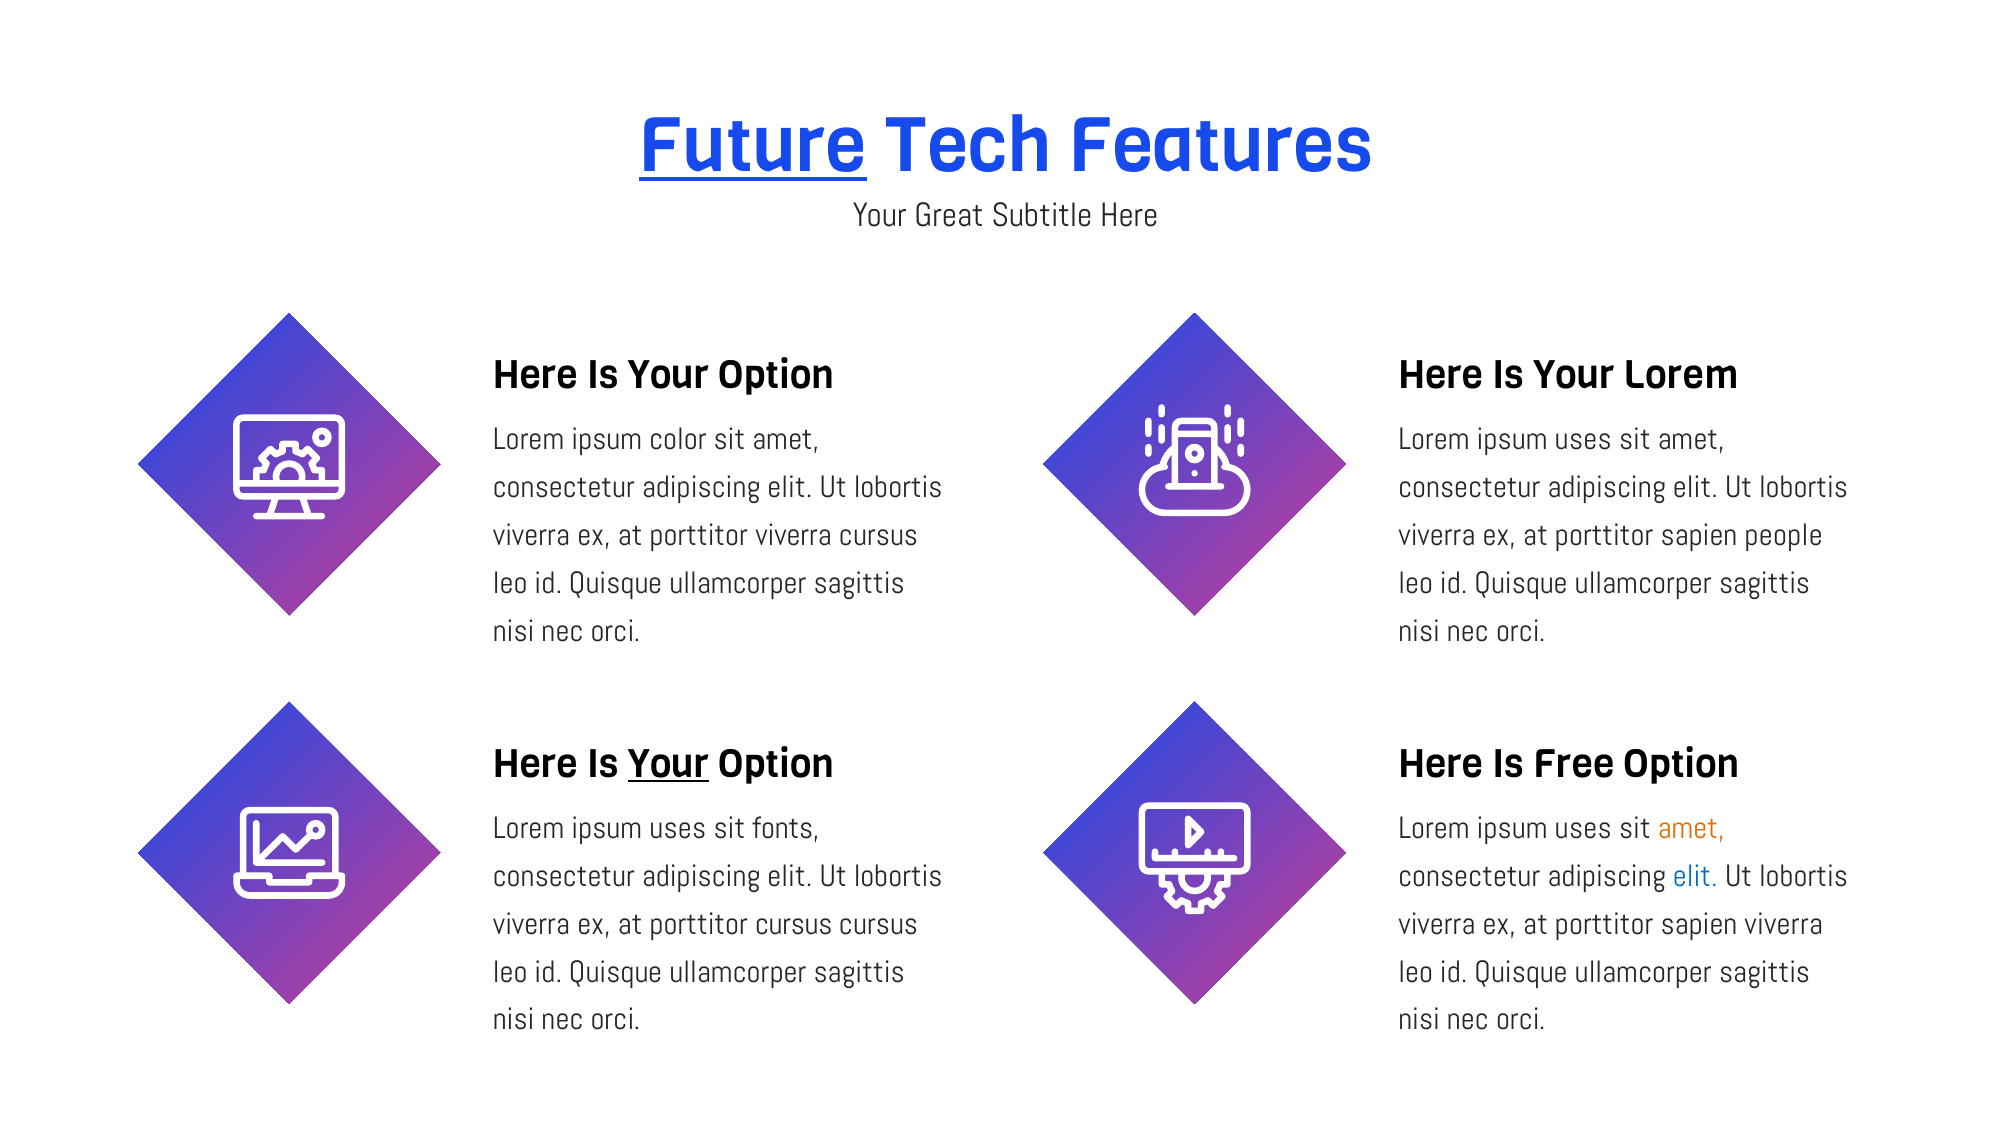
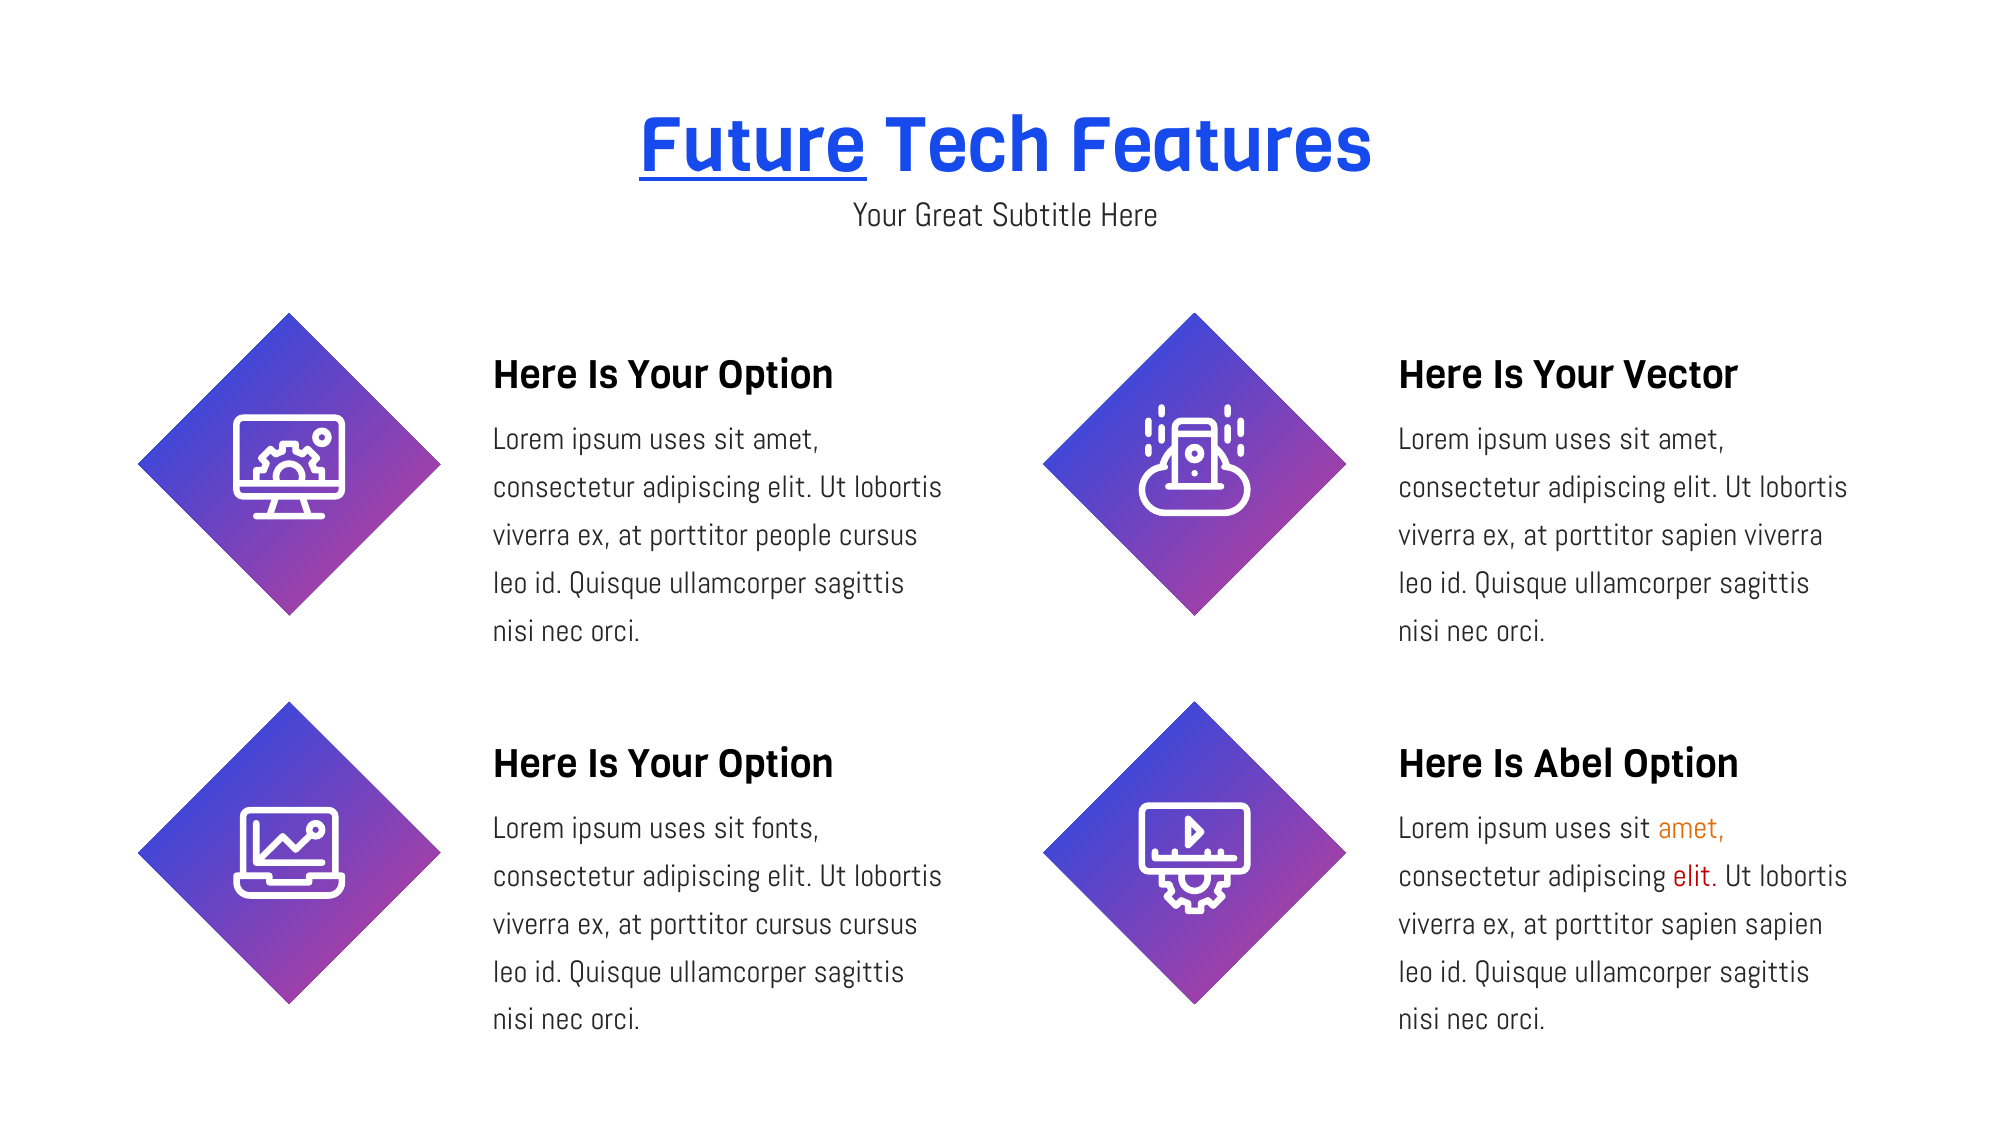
Your Lorem: Lorem -> Vector (1681, 376)
color: color -> uses (678, 439)
porttitor viverra: viverra -> people (794, 535)
sapien people: people -> viverra (1784, 535)
Your underline: present -> none (668, 764)
Free: Free -> Abel (1574, 764)
elit colour: blue -> red (1695, 876)
sapien viverra: viverra -> sapien (1784, 924)
